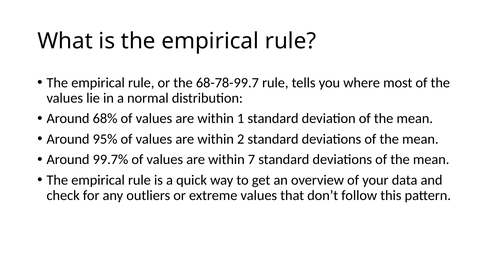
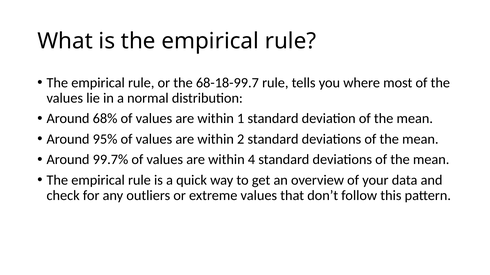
68-78-99.7: 68-78-99.7 -> 68-18-99.7 (227, 83)
7: 7 -> 4 (252, 160)
